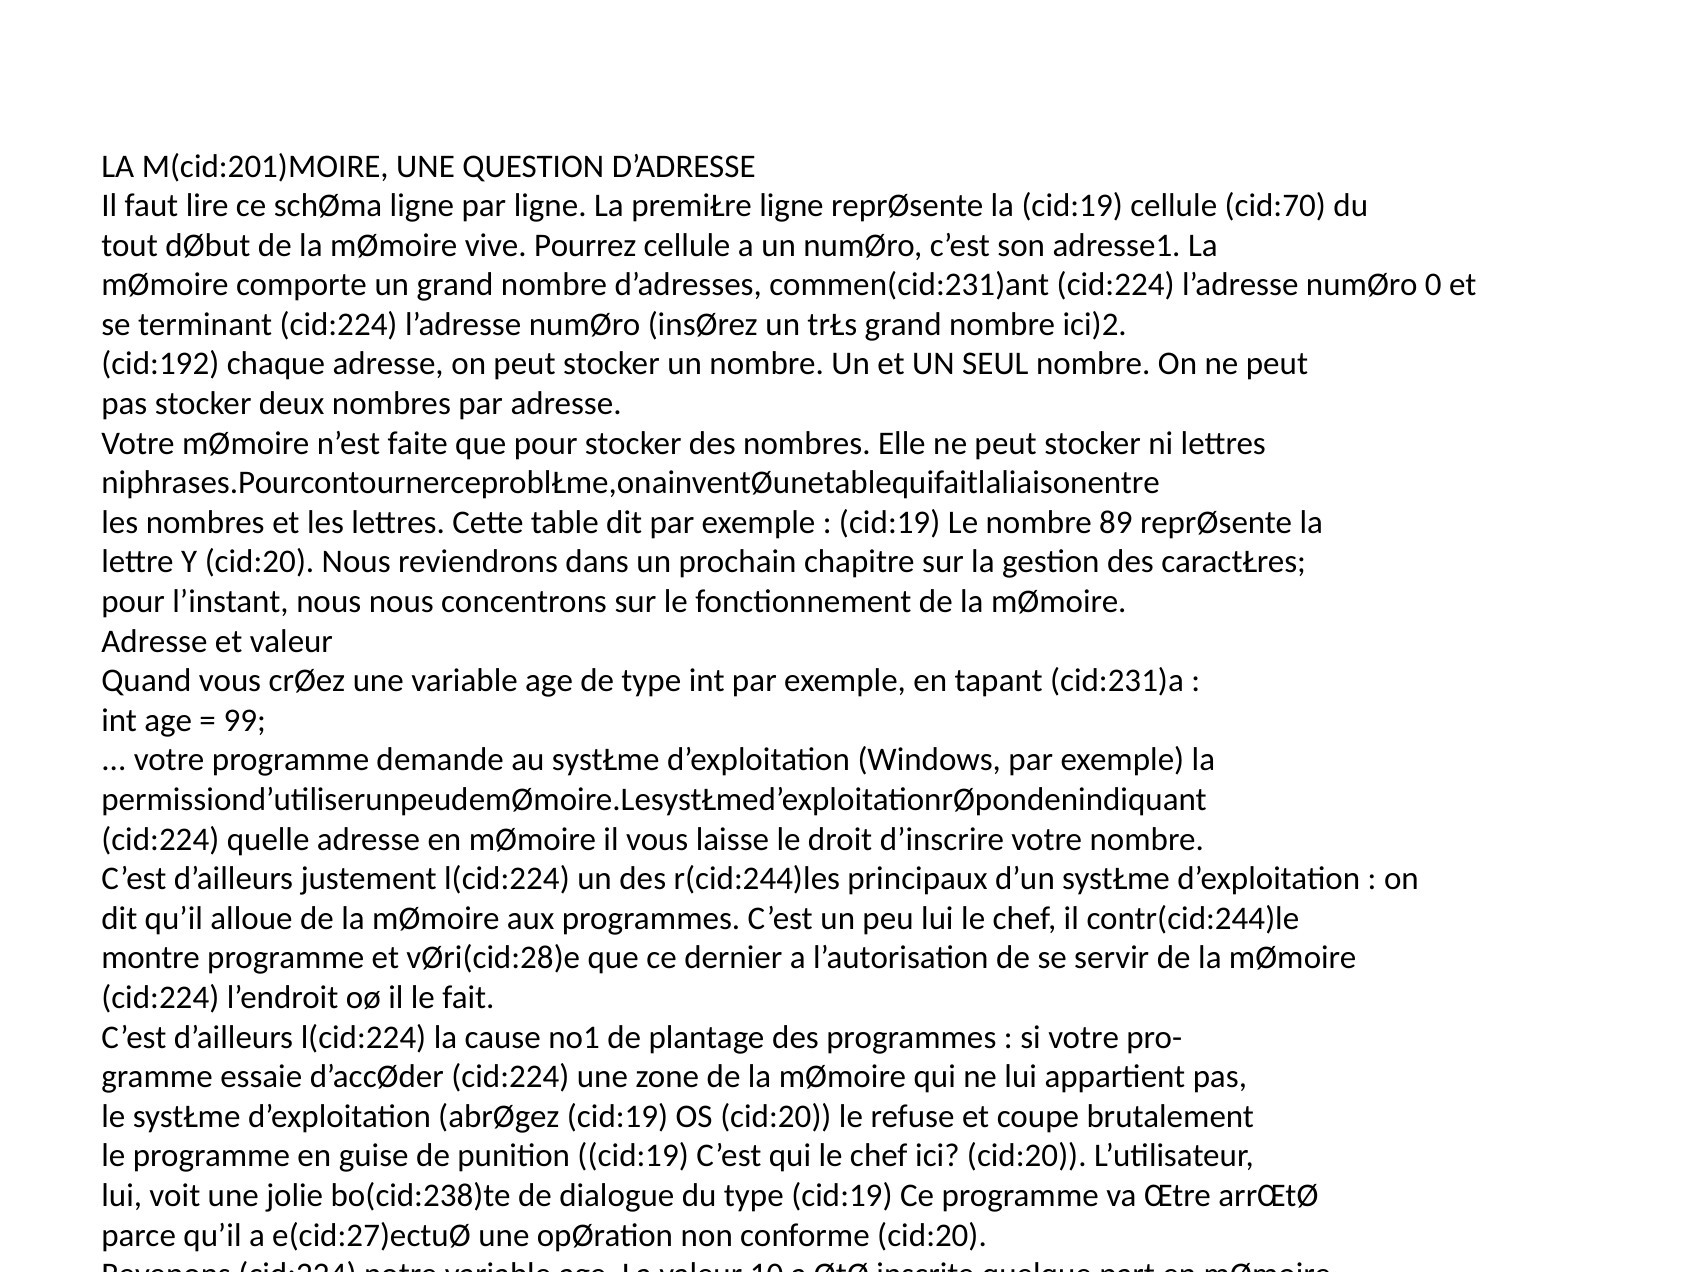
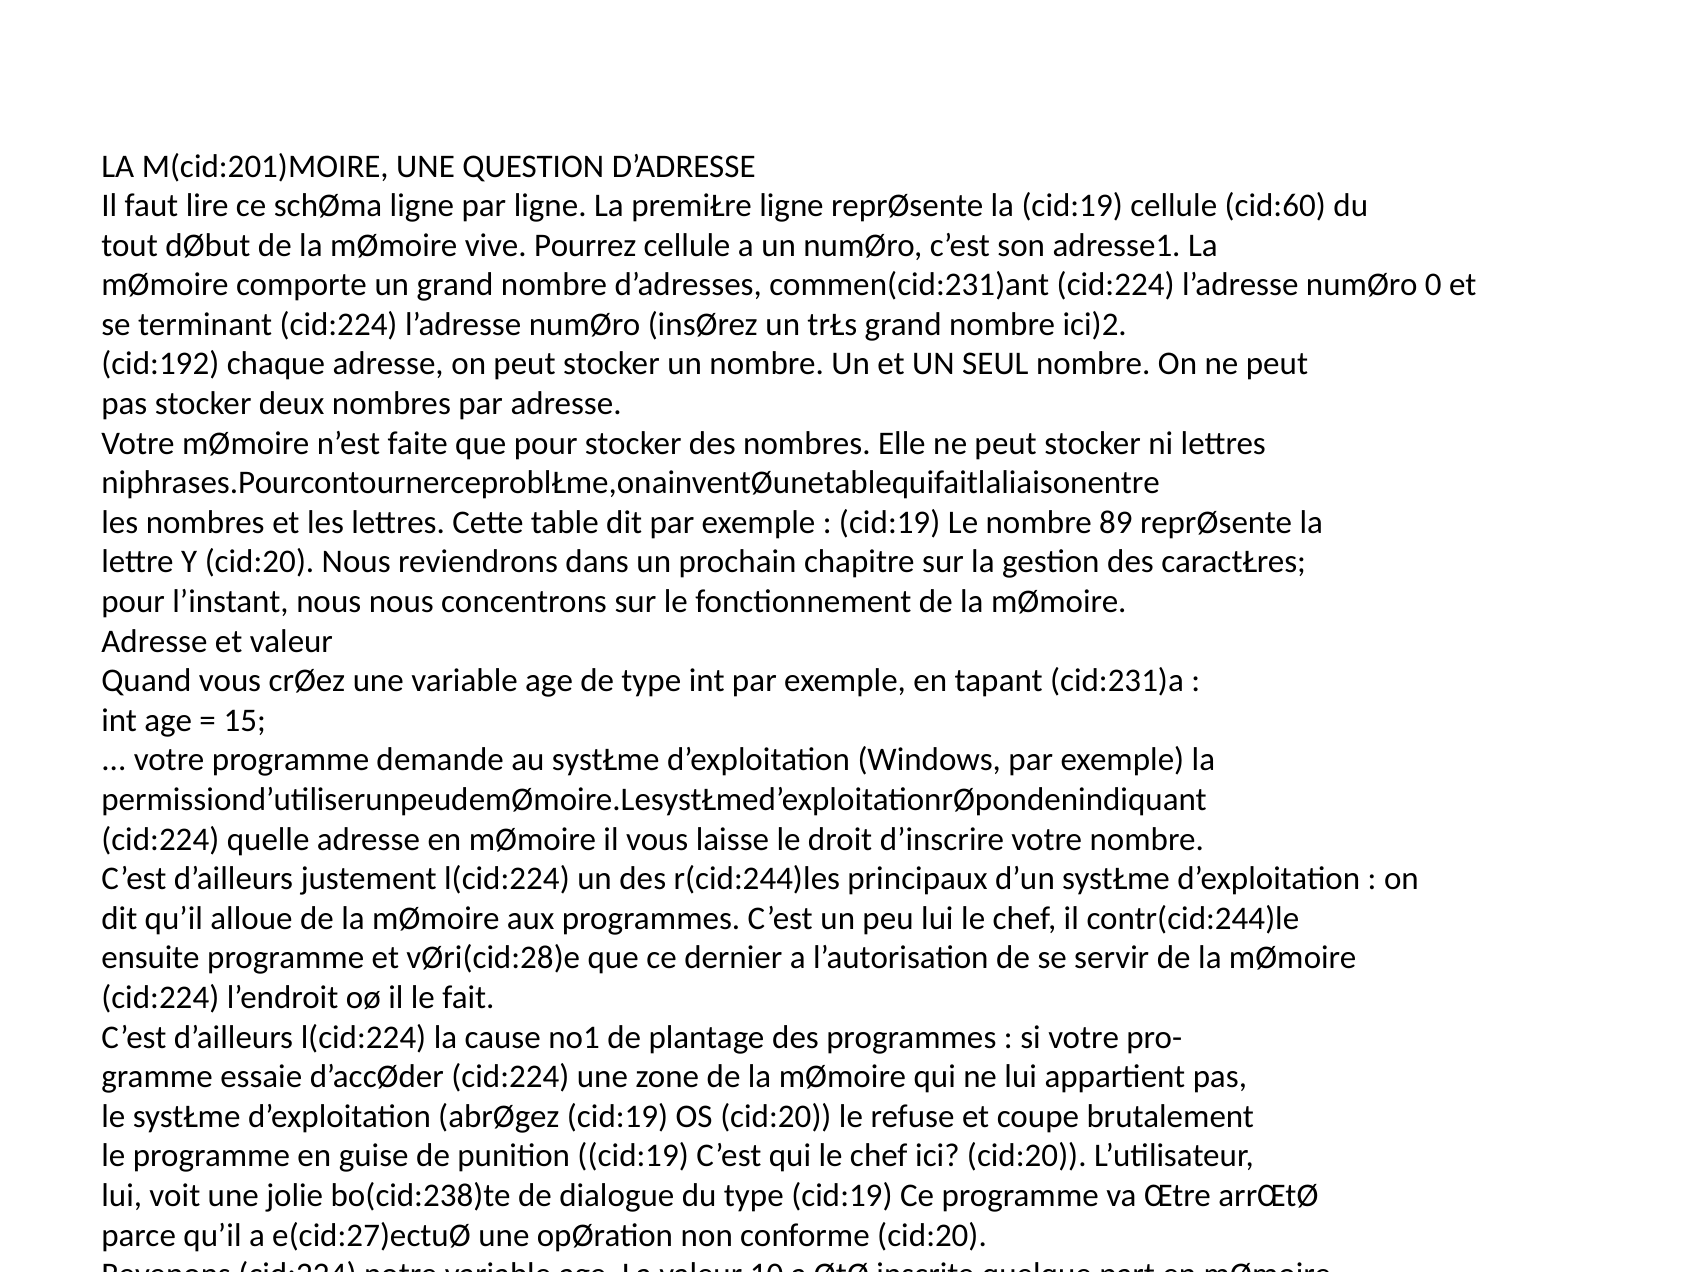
cid:70: cid:70 -> cid:60 (1275, 206)
99: 99 -> 15 (245, 720)
montre: montre -> ensuite (150, 958)
